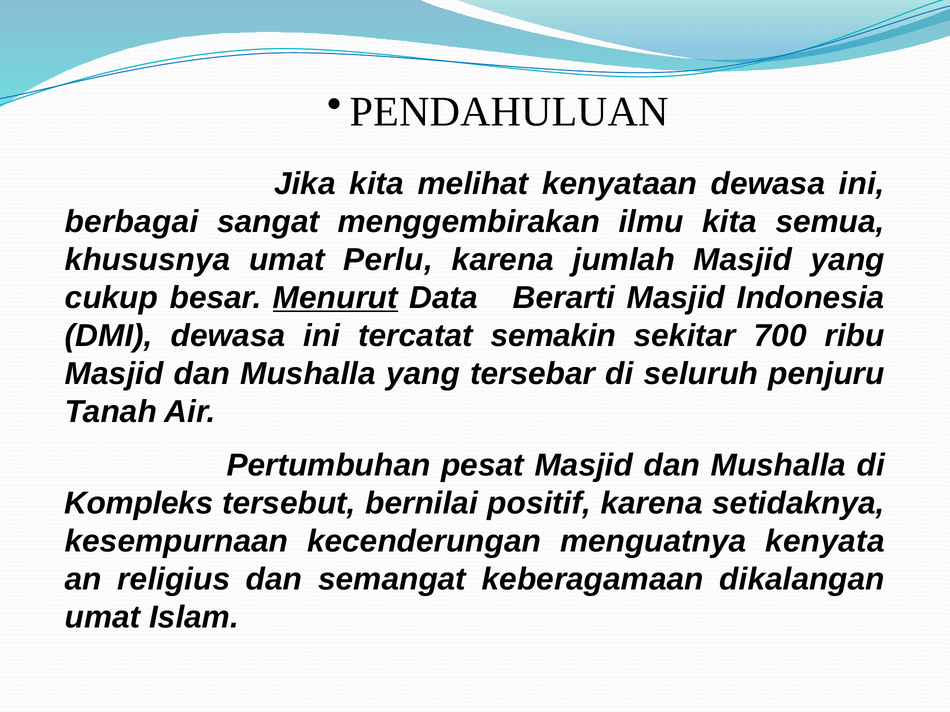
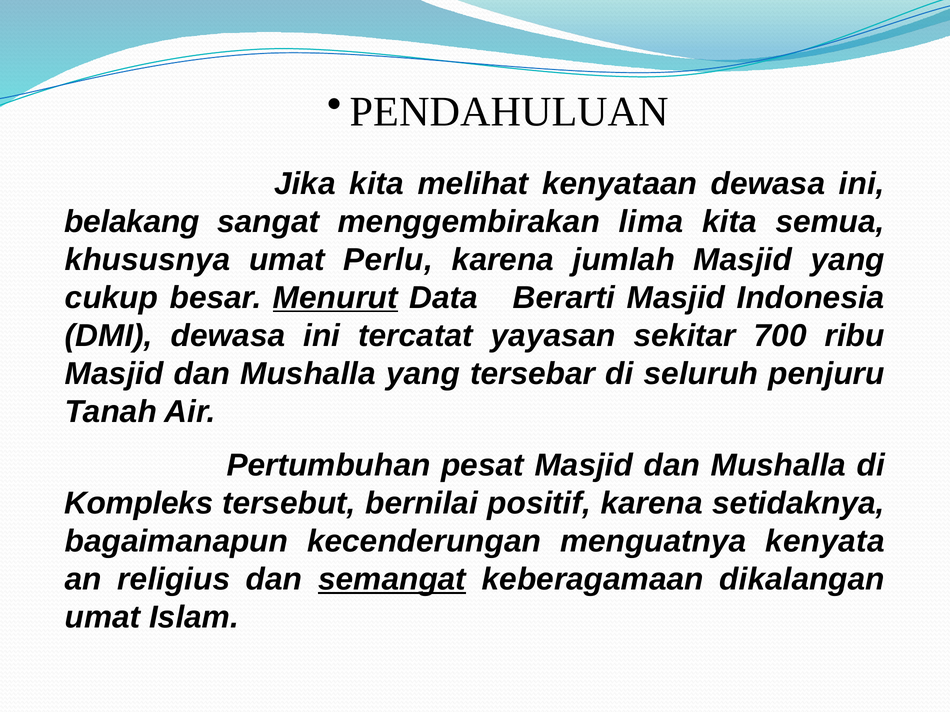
berbagai: berbagai -> belakang (132, 222)
ilmu: ilmu -> lima (651, 222)
semakin: semakin -> yayasan (553, 336)
kesempurnaan: kesempurnaan -> bagaimanapun (176, 542)
semangat underline: none -> present (392, 580)
